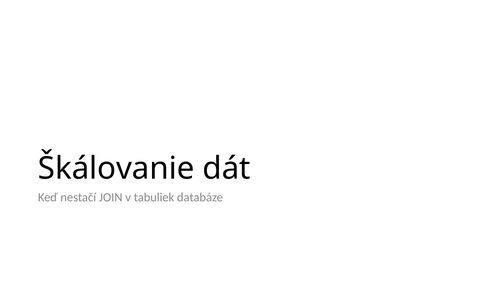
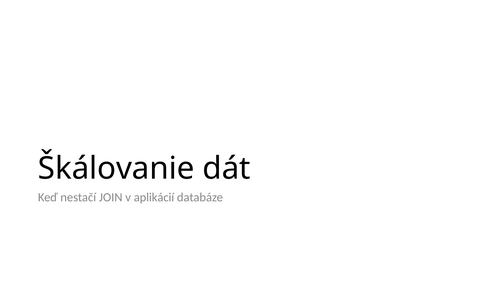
tabuliek: tabuliek -> aplikácií (154, 197)
